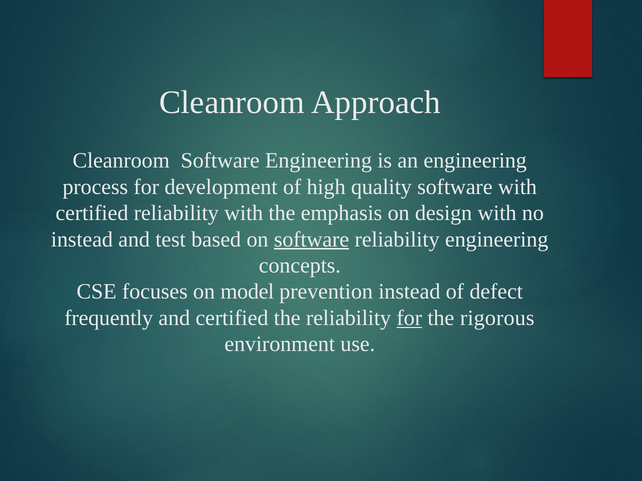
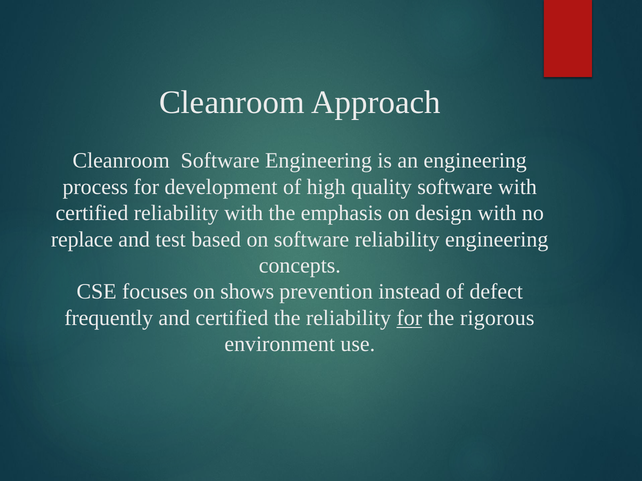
instead: instead -> replace (82, 240)
software underline: present -> none (312, 240)
model: model -> shows (247, 292)
